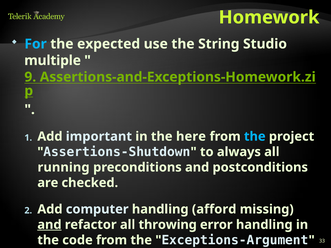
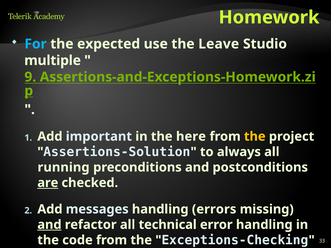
String: String -> Leave (219, 44)
the colour: light blue -> yellow (255, 137)
Assertions-Shutdown: Assertions-Shutdown -> Assertions-Solution (117, 152)
are underline: none -> present (48, 183)
computer: computer -> messages (97, 209)
afford: afford -> errors (214, 209)
throwing: throwing -> technical (168, 225)
Exceptions-Argument: Exceptions-Argument -> Exceptions-Checking (235, 240)
